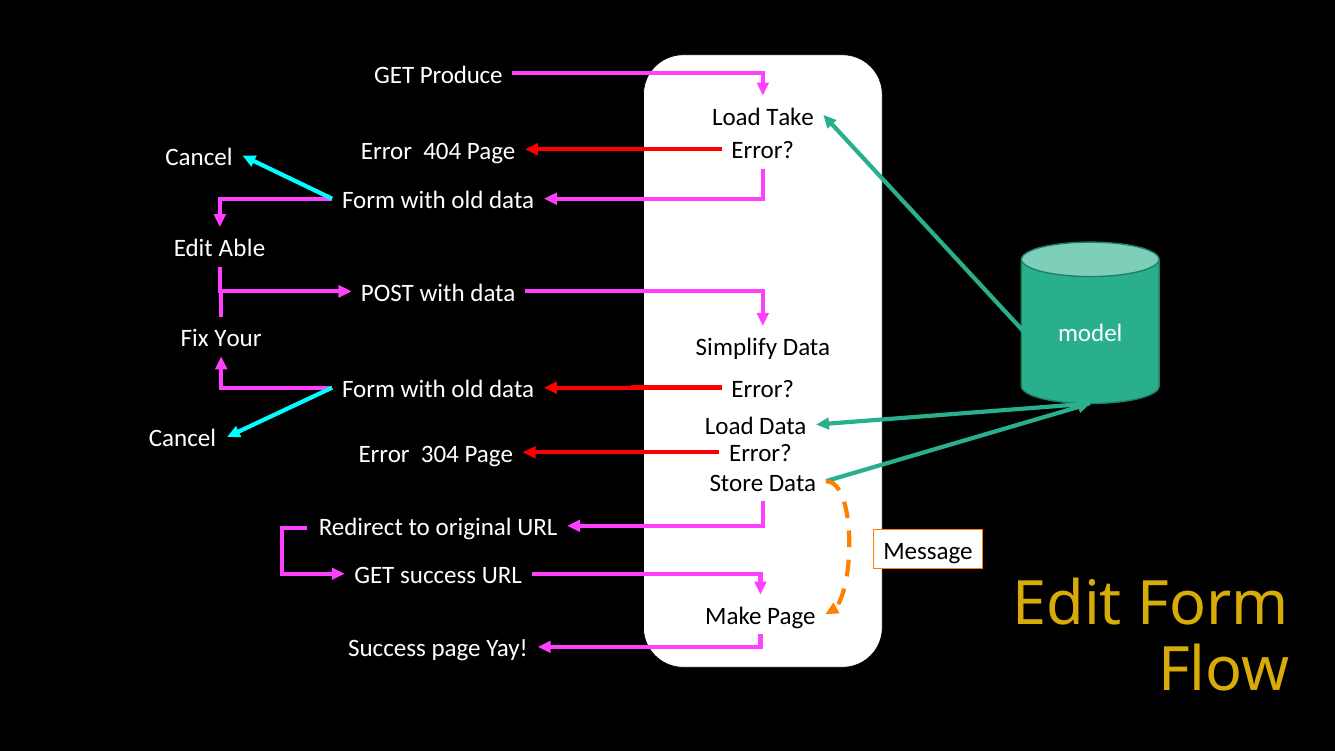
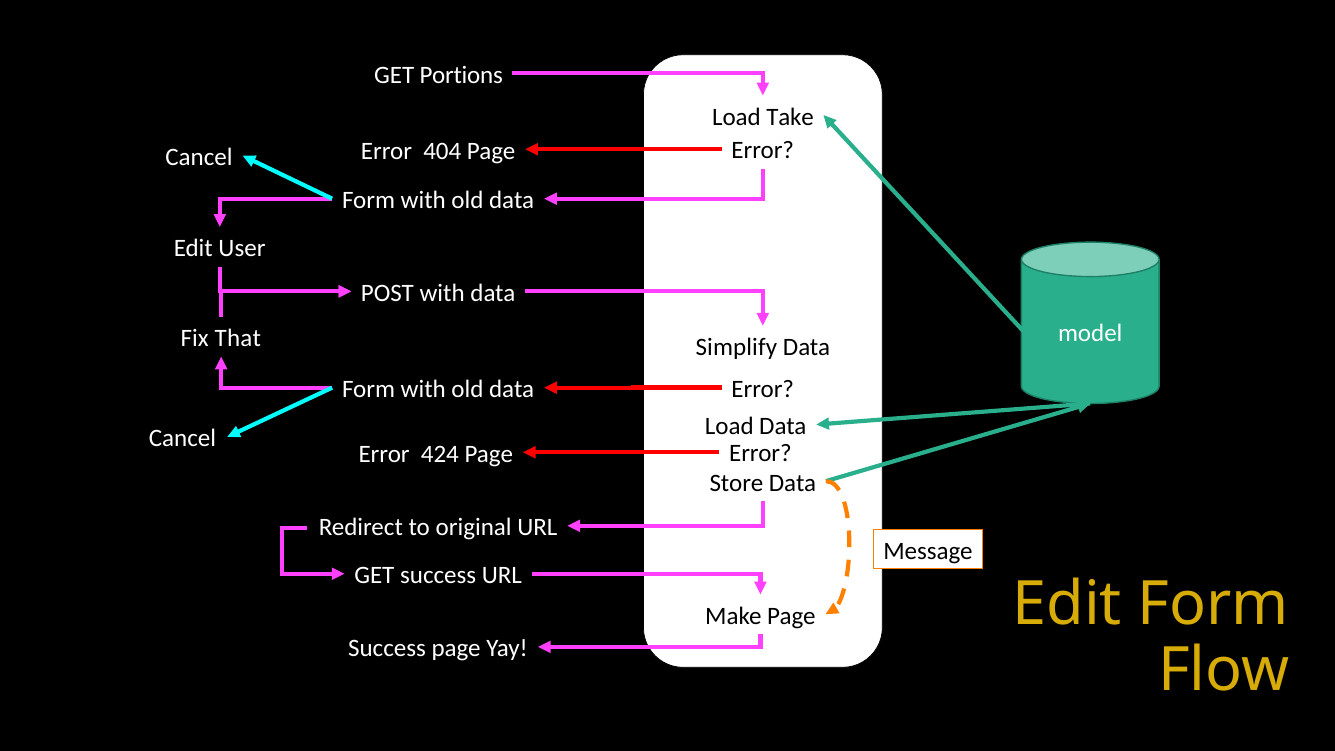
Produce: Produce -> Portions (461, 75)
Able: Able -> User (242, 248)
Your: Your -> That (238, 339)
304: 304 -> 424 (440, 454)
